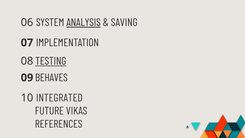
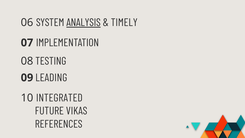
SAVING: SAVING -> TIMELY (124, 22)
TESTING underline: present -> none (51, 61)
BEHAVES: BEHAVES -> LEADING (51, 78)
